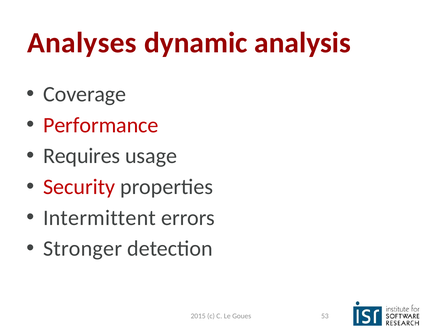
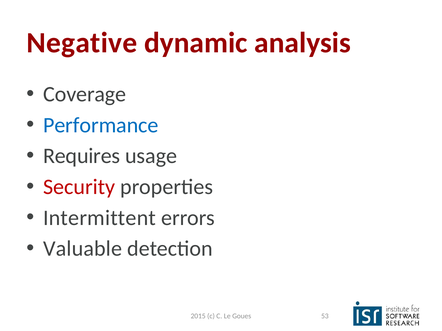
Analyses: Analyses -> Negative (82, 43)
Performance colour: red -> blue (101, 125)
Stronger: Stronger -> Valuable (83, 249)
